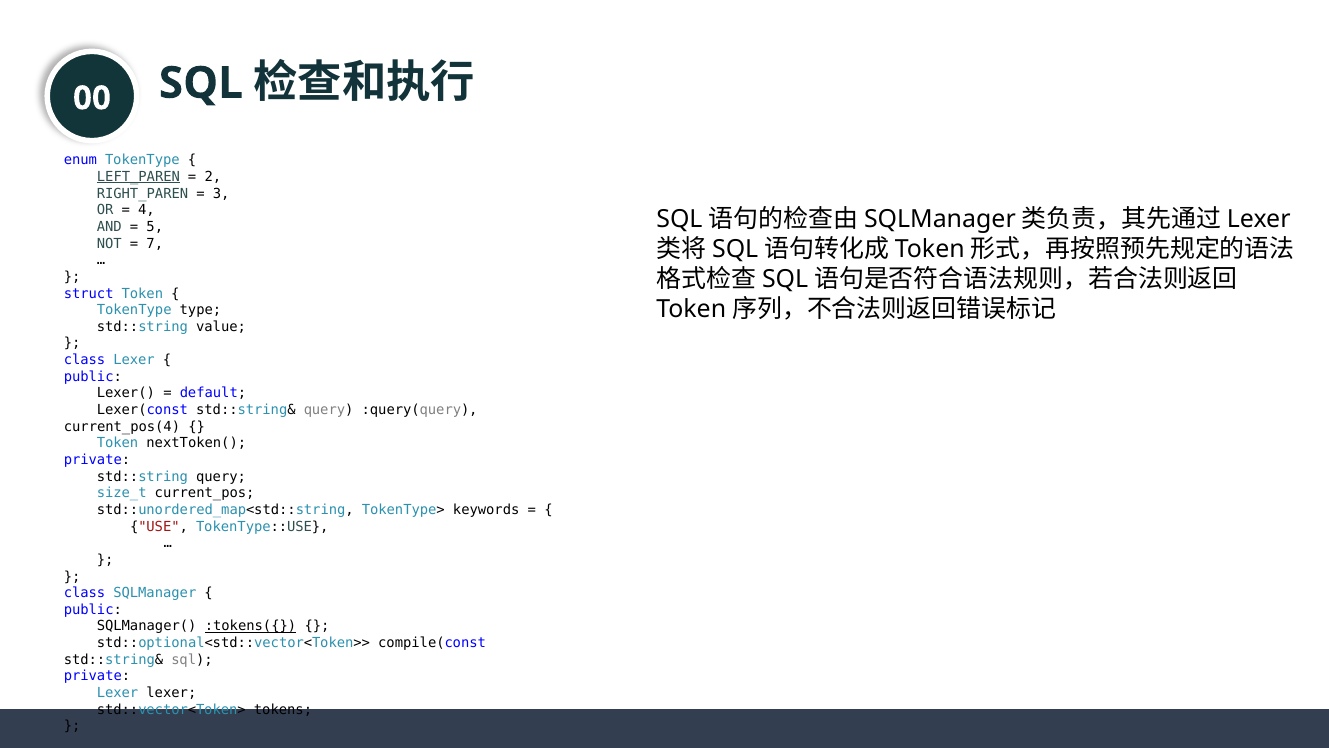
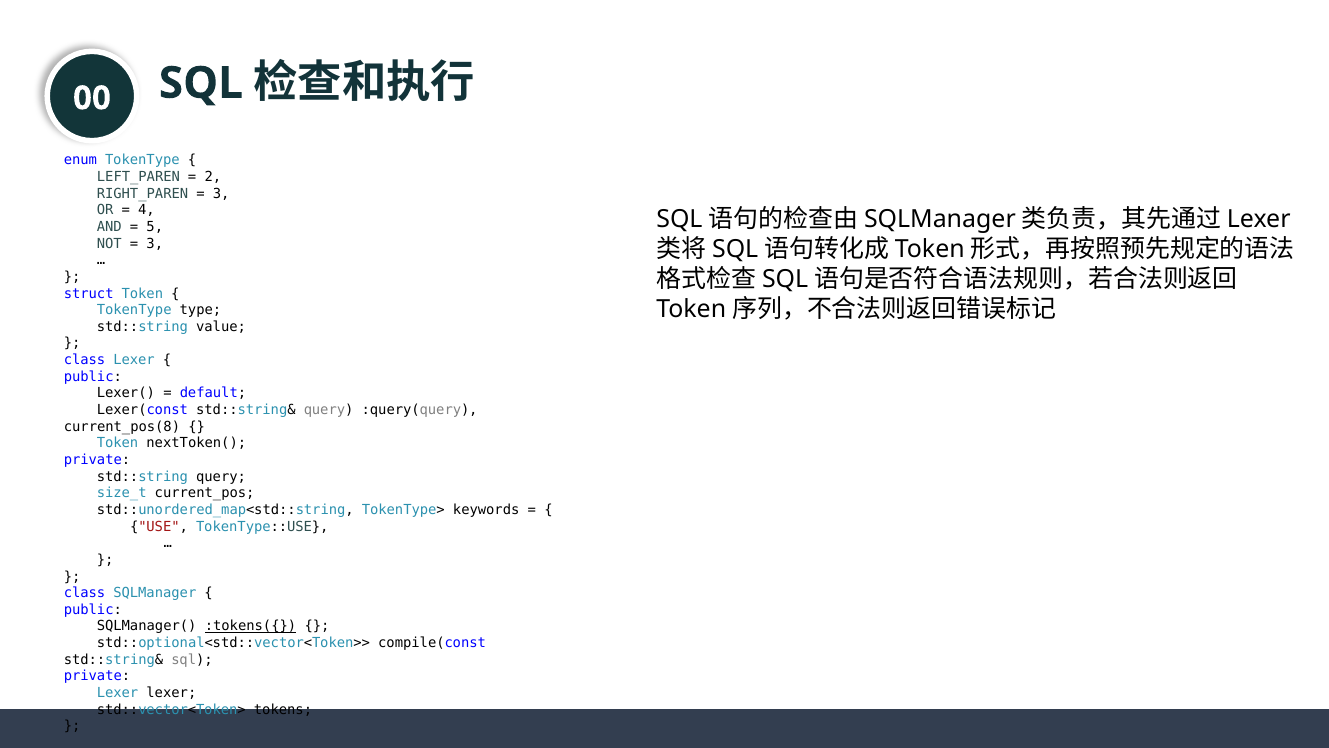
LEFT_PAREN underline: present -> none (138, 177)
7: 7 -> 3 (155, 243)
current_pos(4: current_pos(4 -> current_pos(8 (122, 426)
